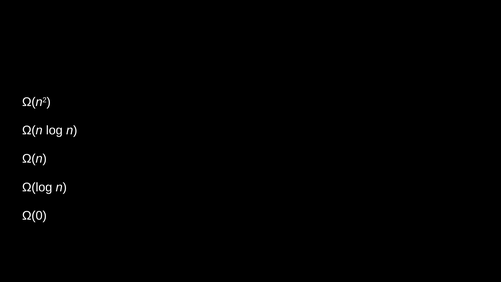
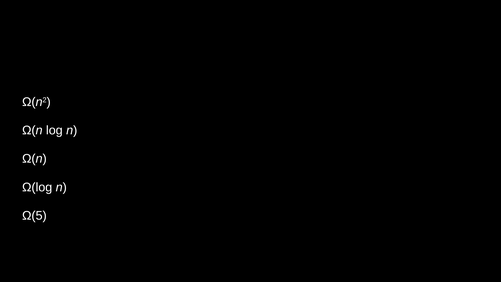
Ω(0: Ω(0 -> Ω(5 (34, 216)
